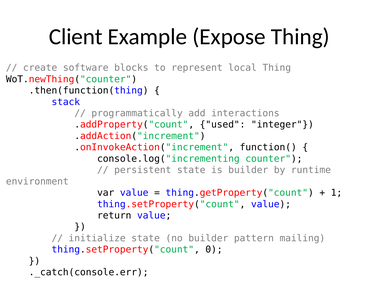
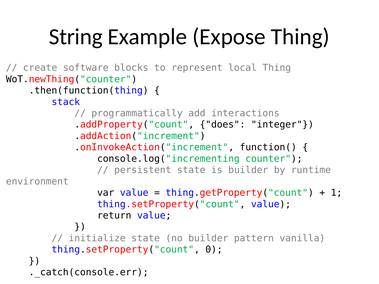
Client: Client -> String (76, 37)
used: used -> does (223, 125)
mailing: mailing -> vanilla (302, 238)
